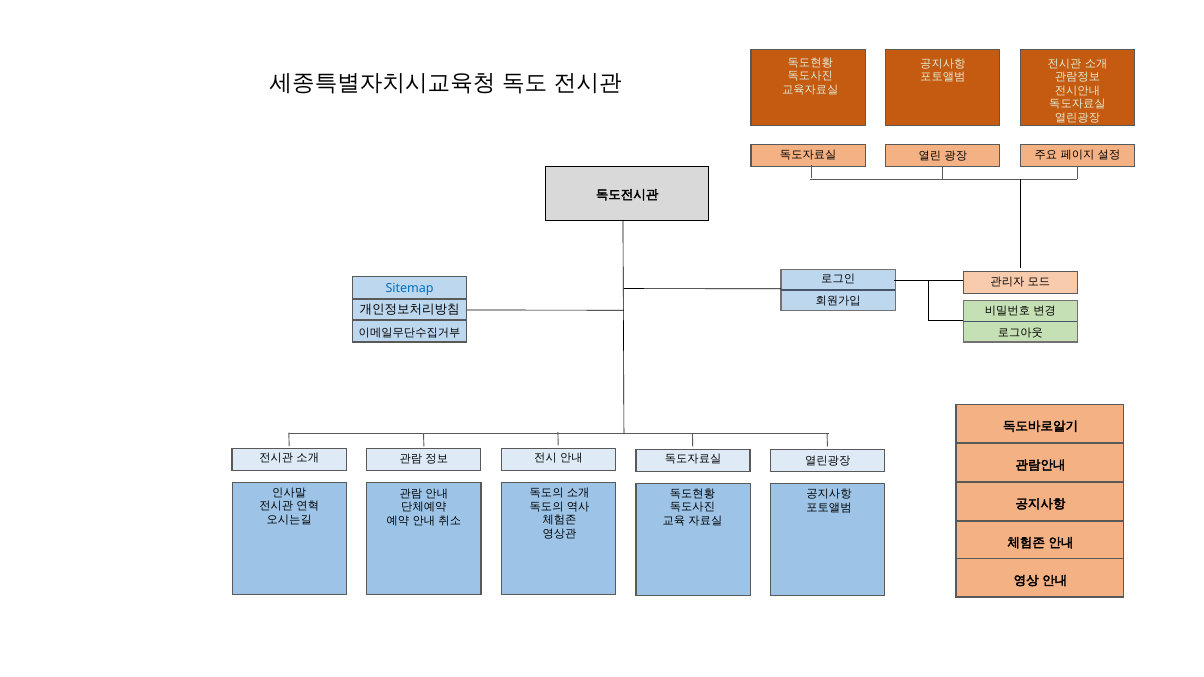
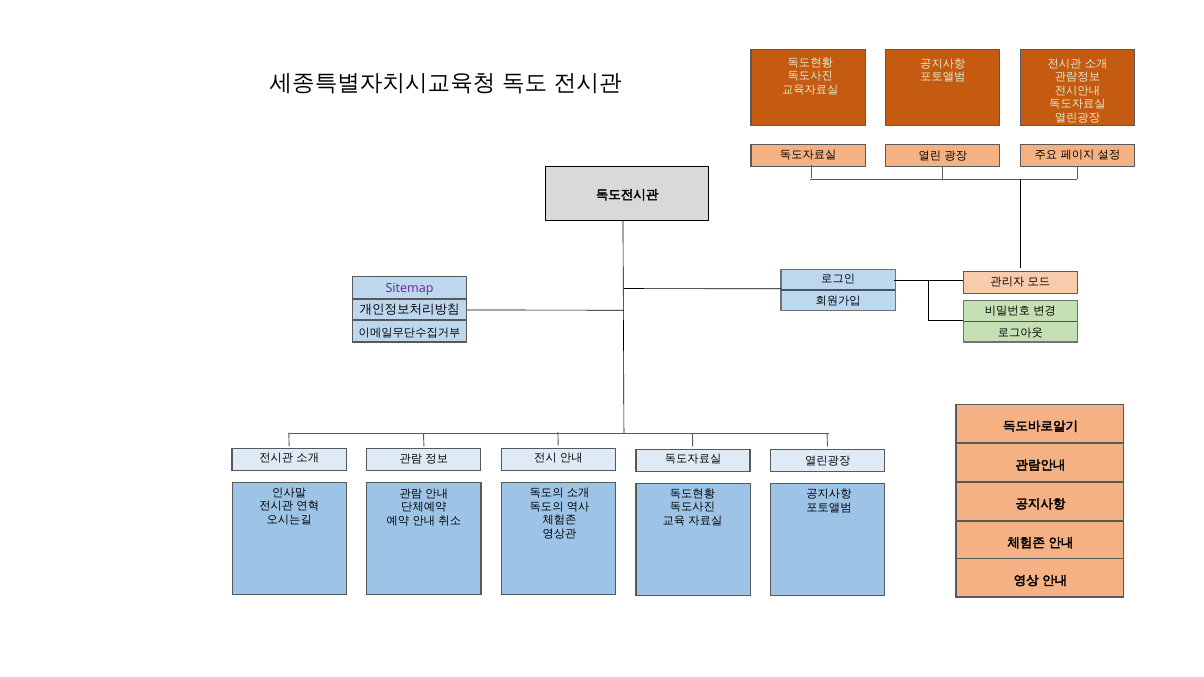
Sitemap colour: blue -> purple (410, 288)
